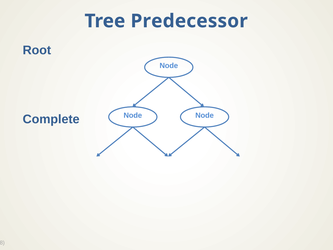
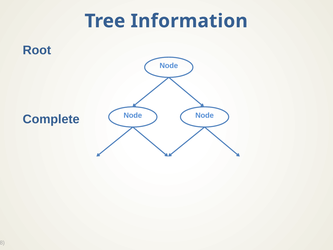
Predecessor: Predecessor -> Information (189, 21)
